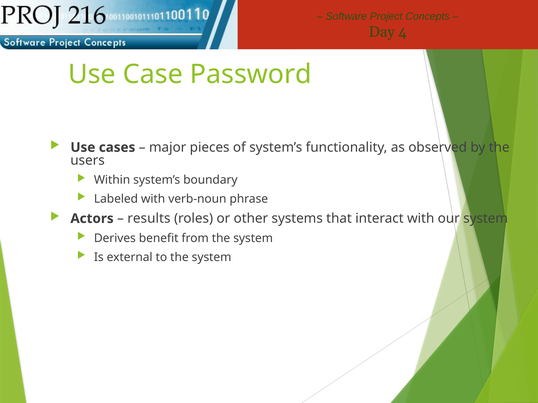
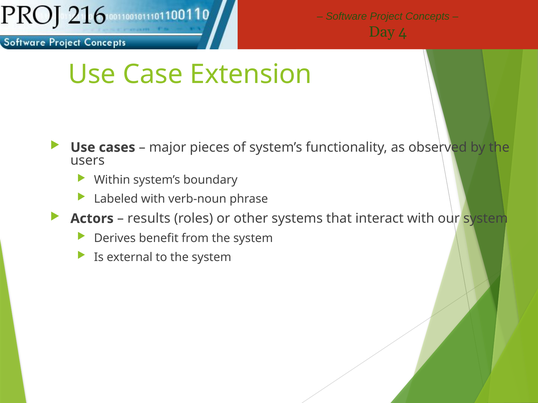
Password: Password -> Extension (251, 75)
